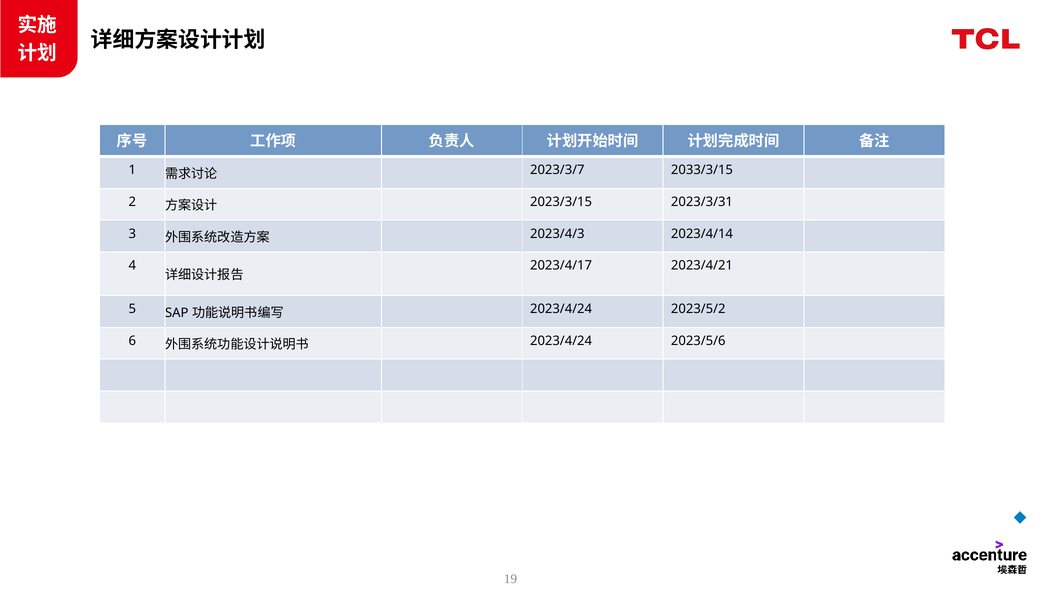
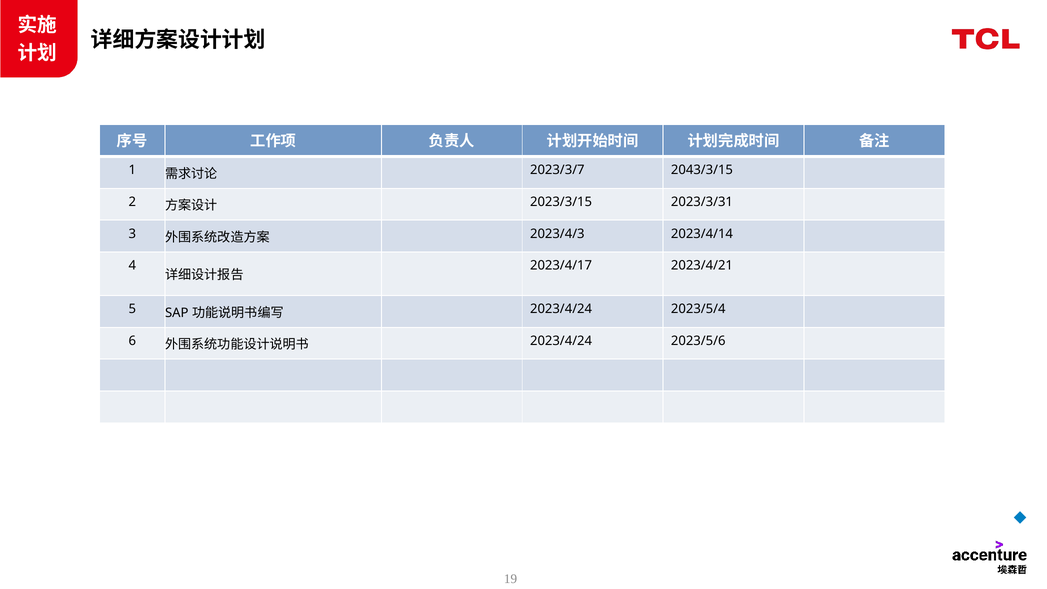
2033/3/15: 2033/3/15 -> 2043/3/15 (702, 170)
2023/5/2: 2023/5/2 -> 2023/5/4 (698, 309)
